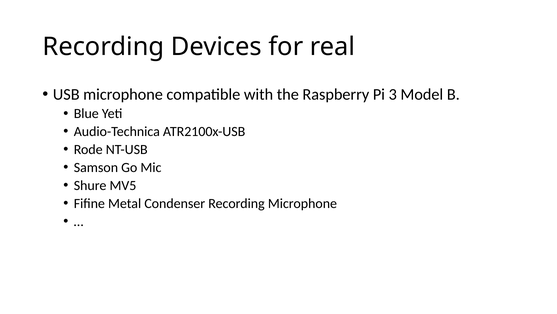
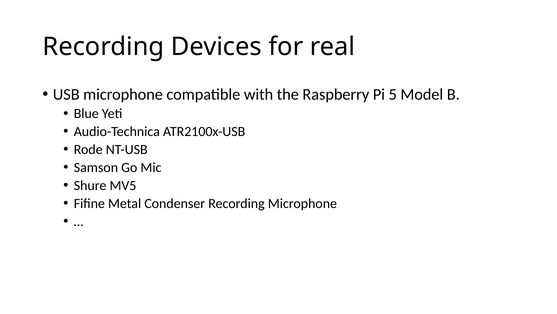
3: 3 -> 5 (393, 94)
